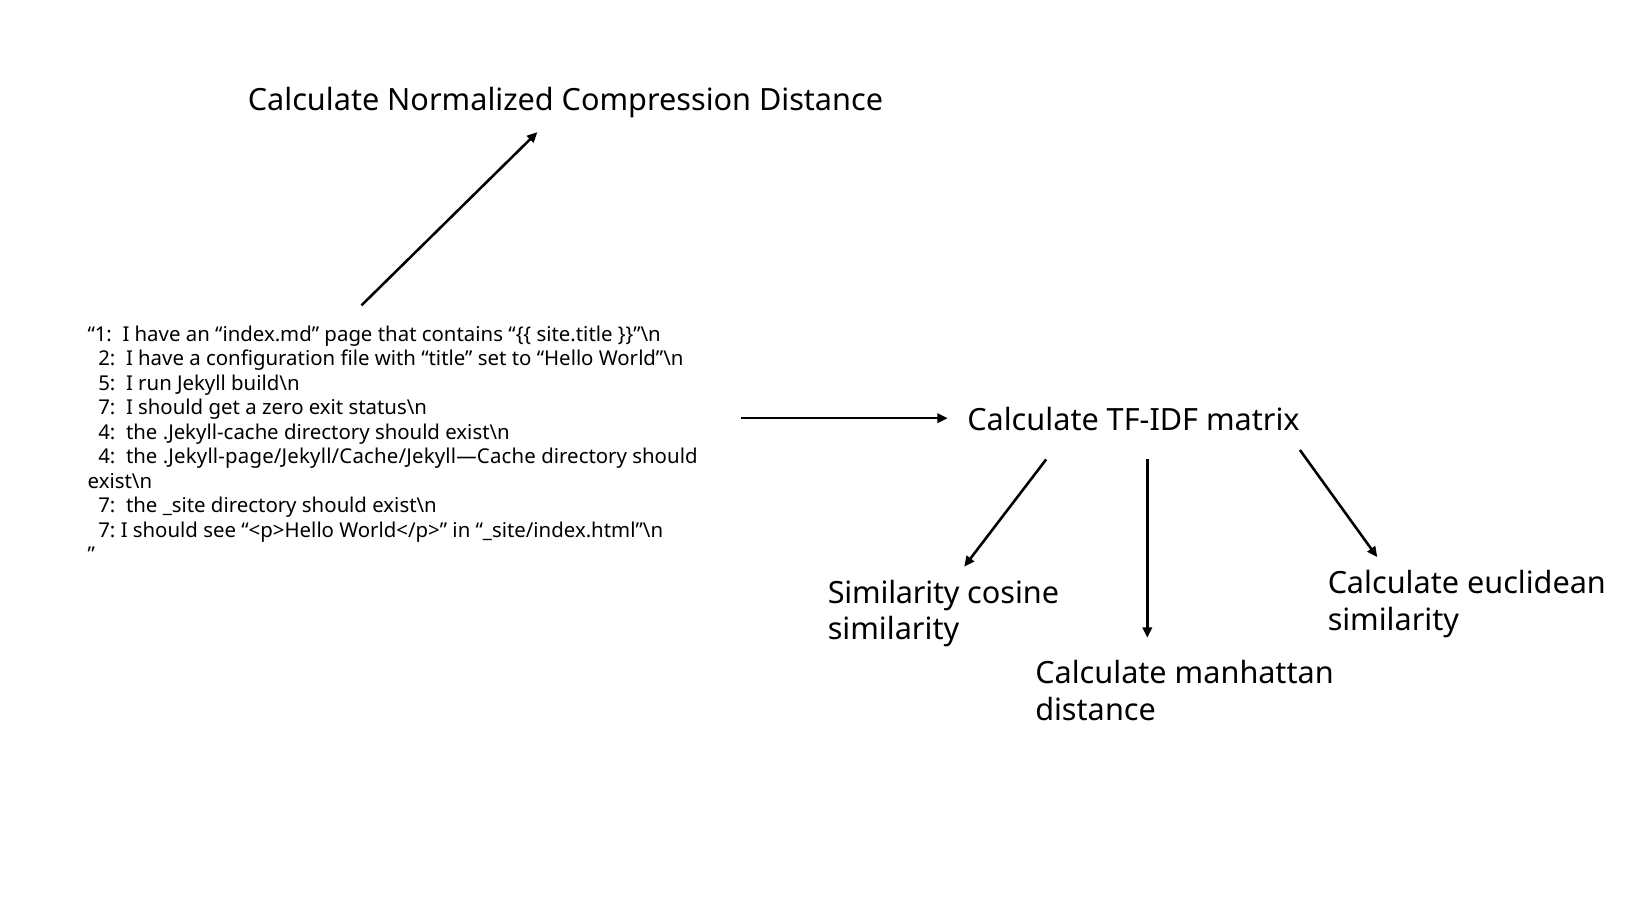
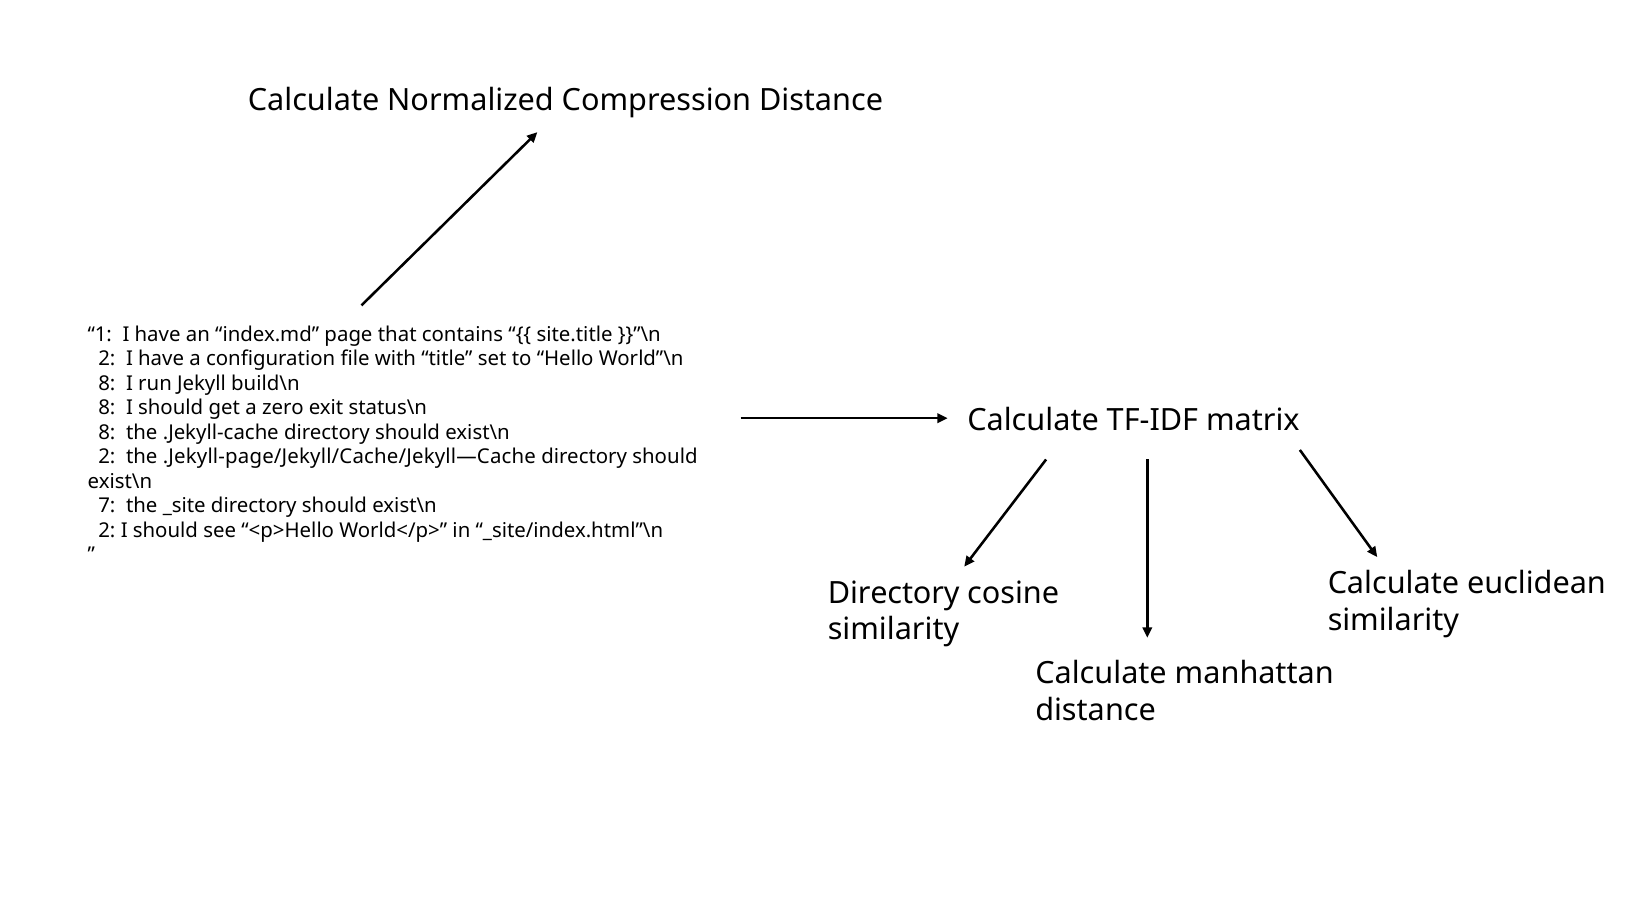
5: 5 -> 8 (107, 383)
7: 7 -> 8 (107, 408)
4: 4 -> 8 (107, 432)
4: 4 -> 2 (107, 457)
7: 7 -> 2 (107, 530)
Similarity: Similarity -> Directory (894, 593)
